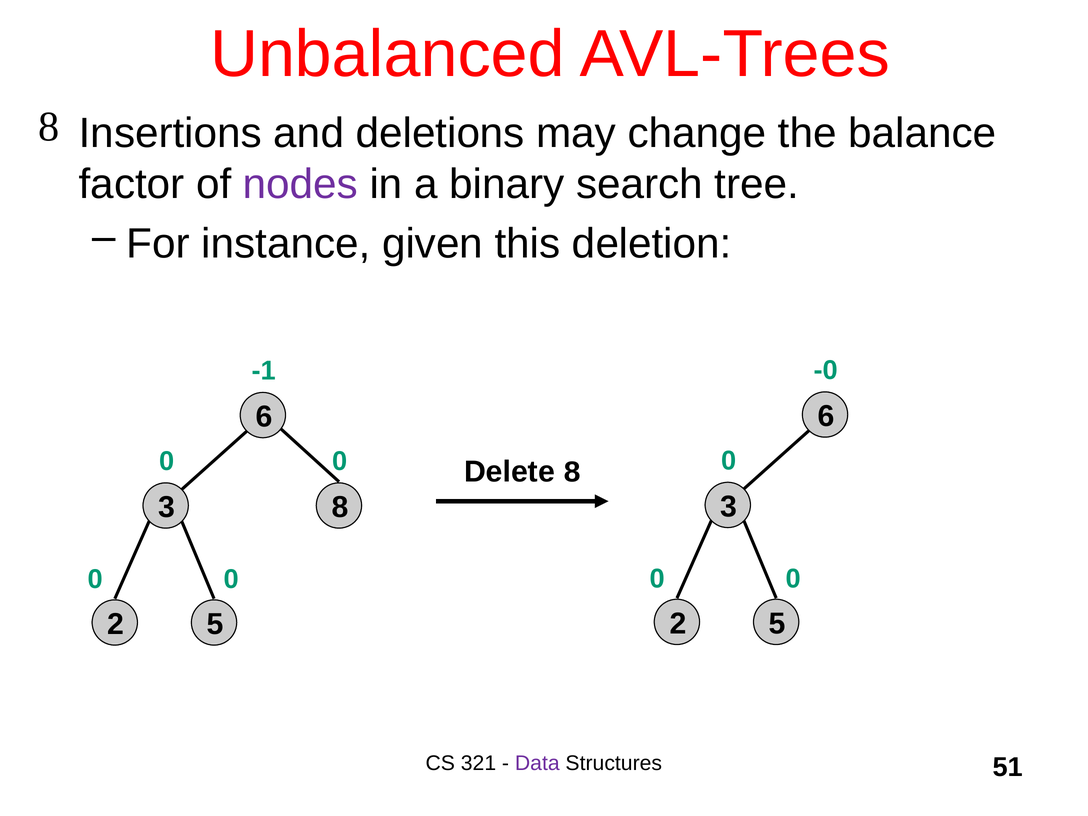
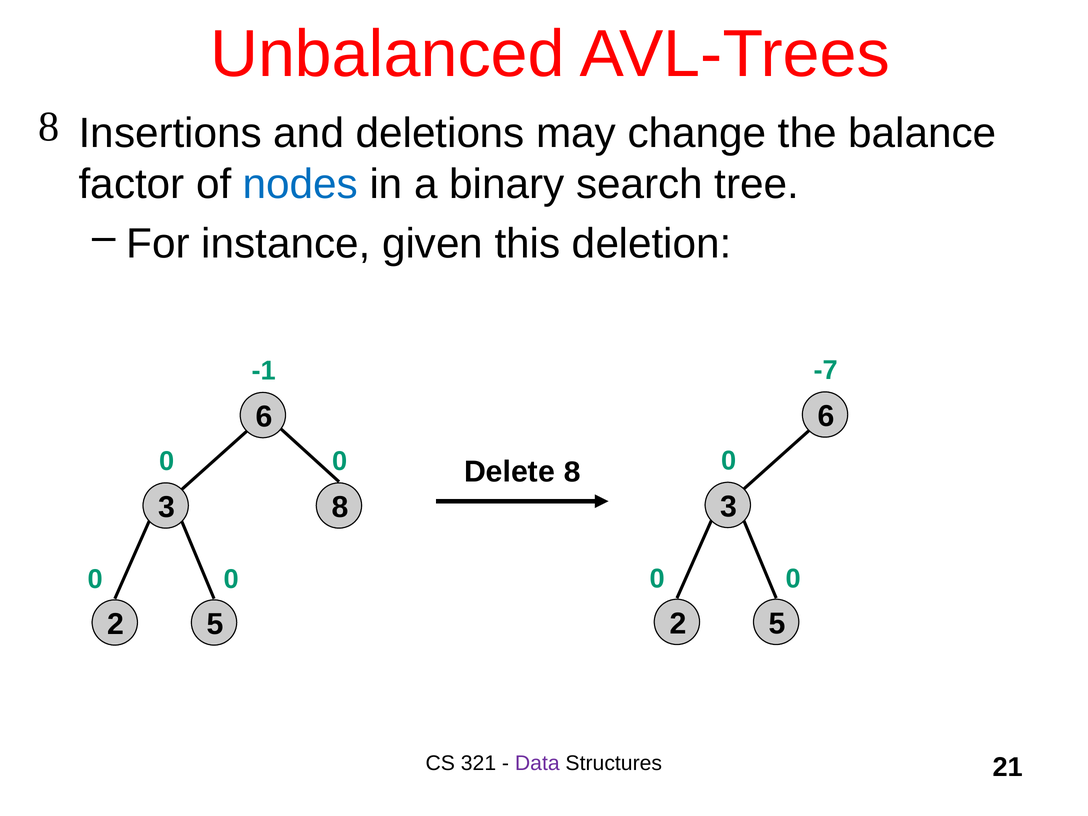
nodes colour: purple -> blue (300, 184)
-0: -0 -> -7 (826, 370)
51: 51 -> 21 (1008, 767)
